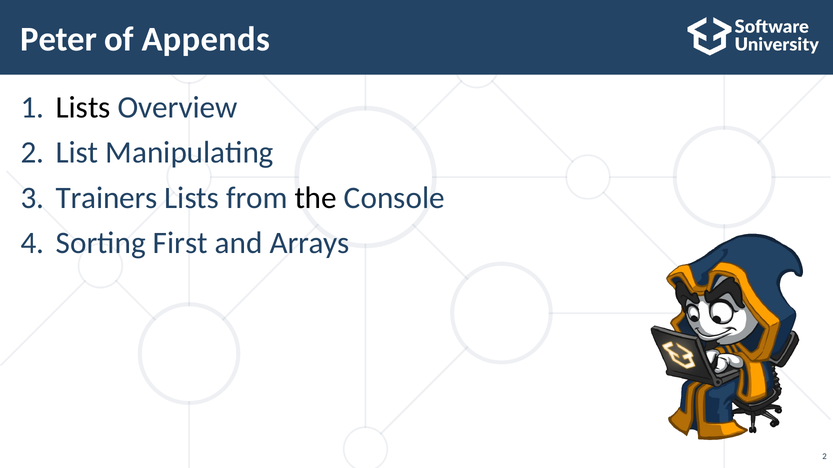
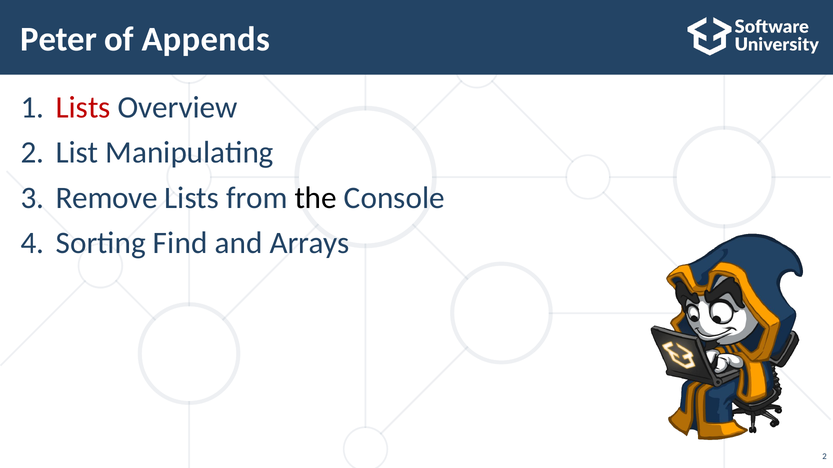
Lists colour: black -> red (83, 108)
Trainers: Trainers -> Remove (107, 198)
First: First -> Find (180, 243)
